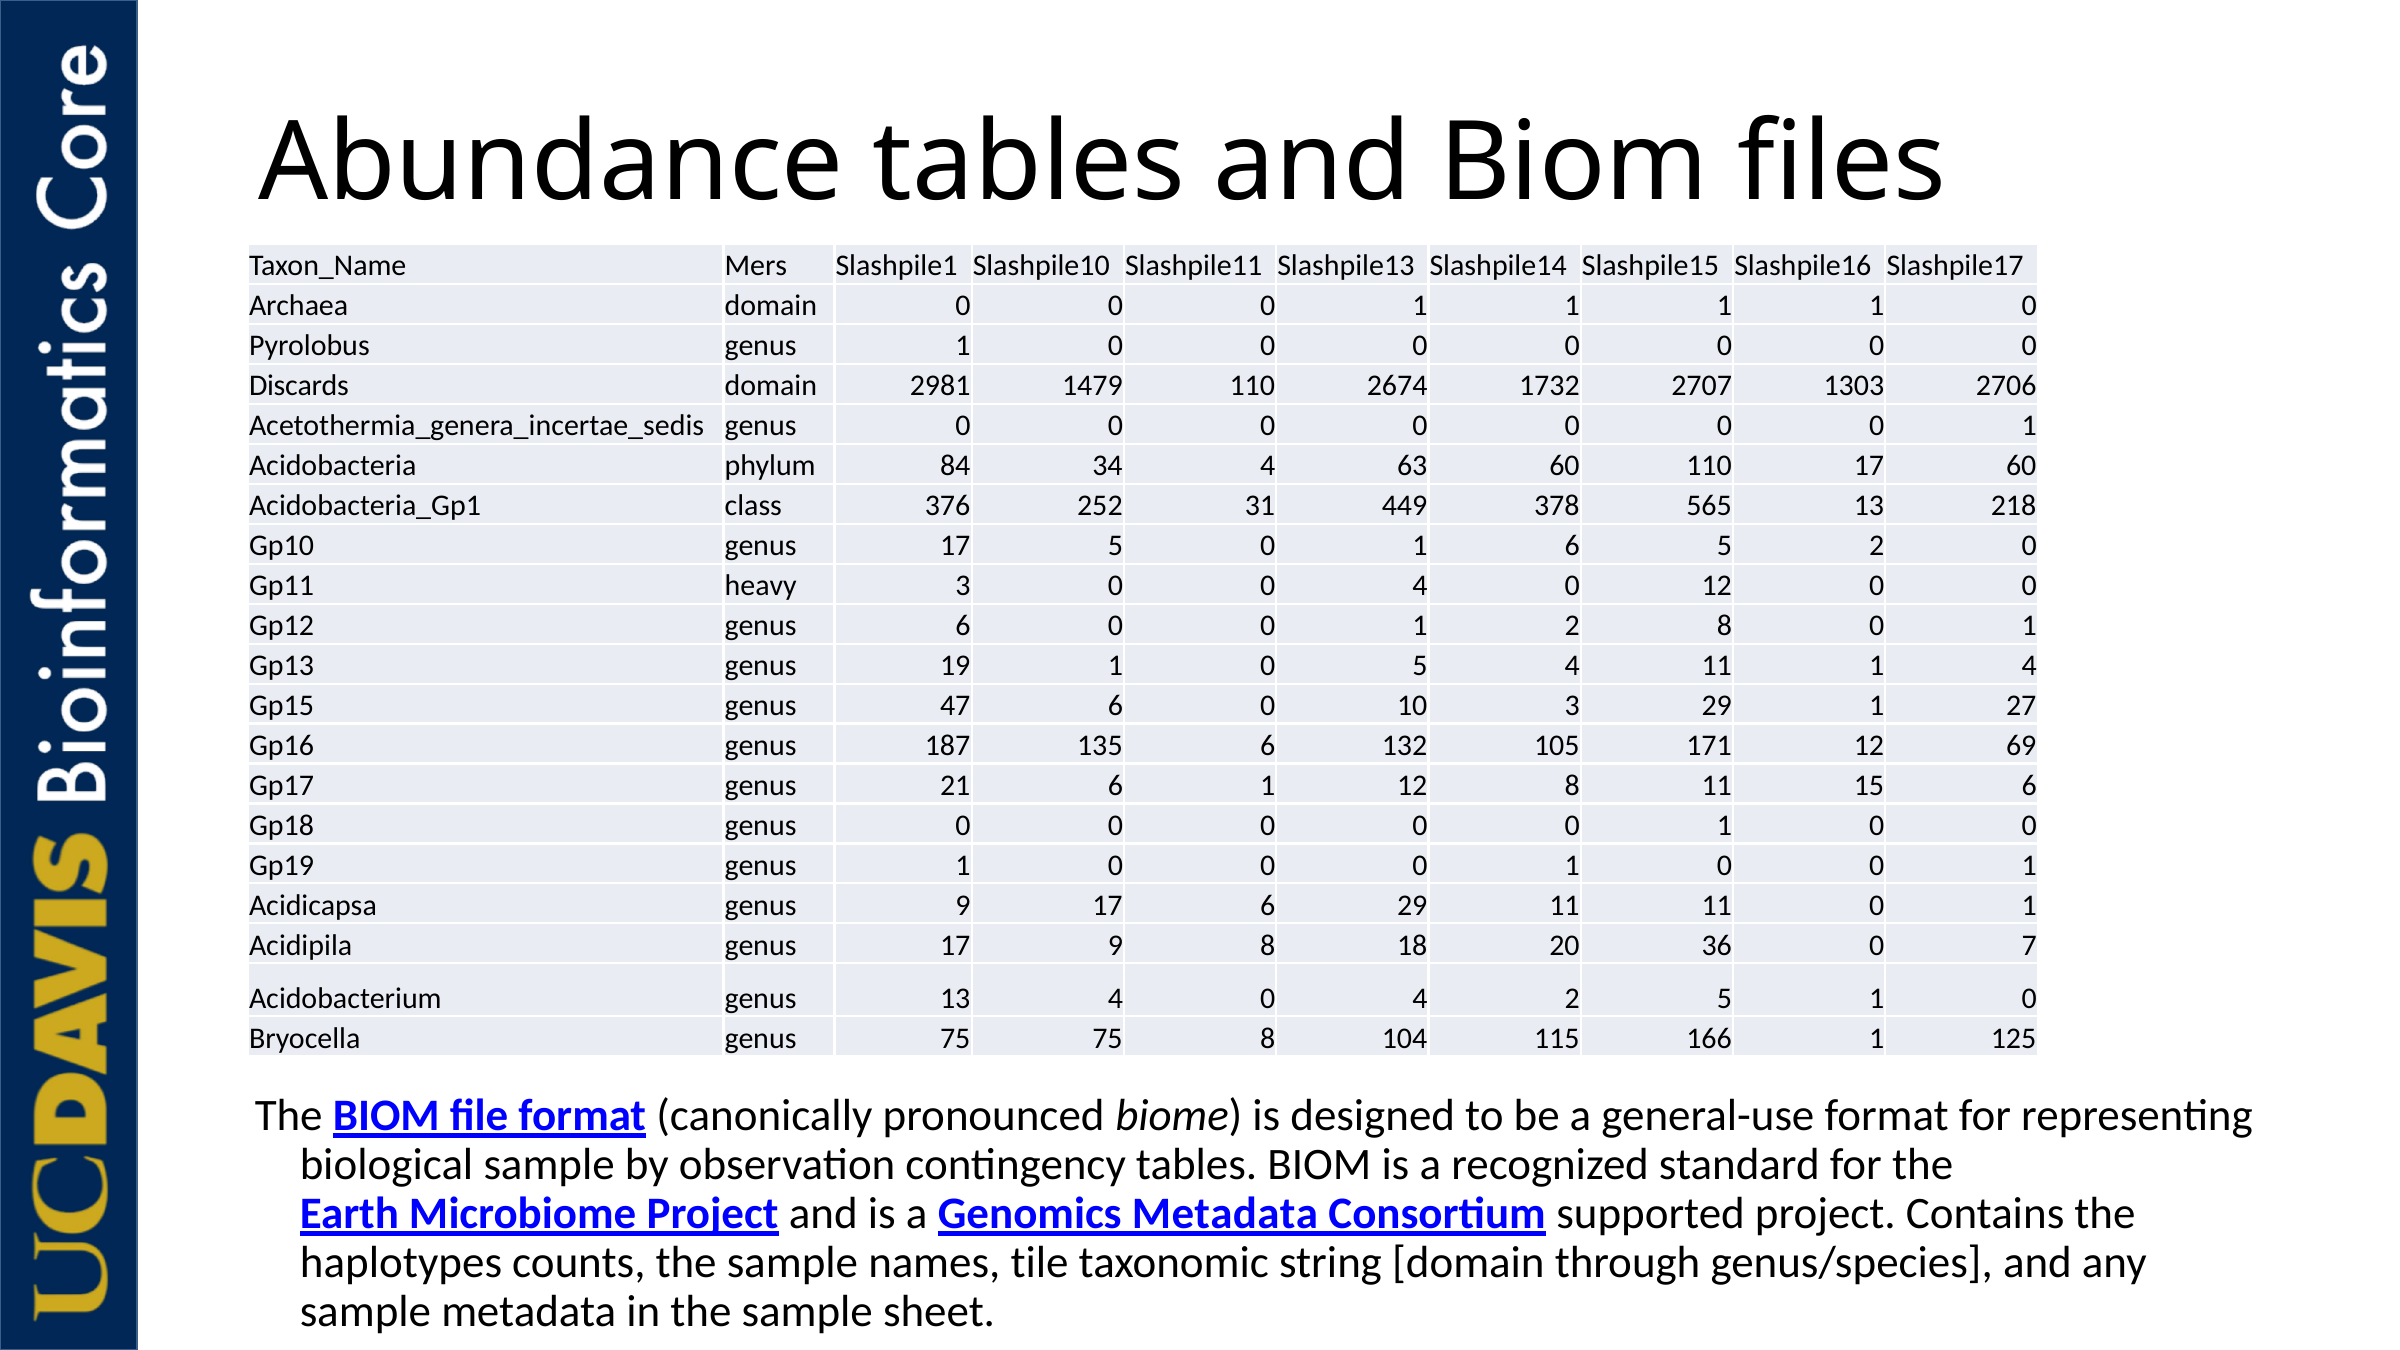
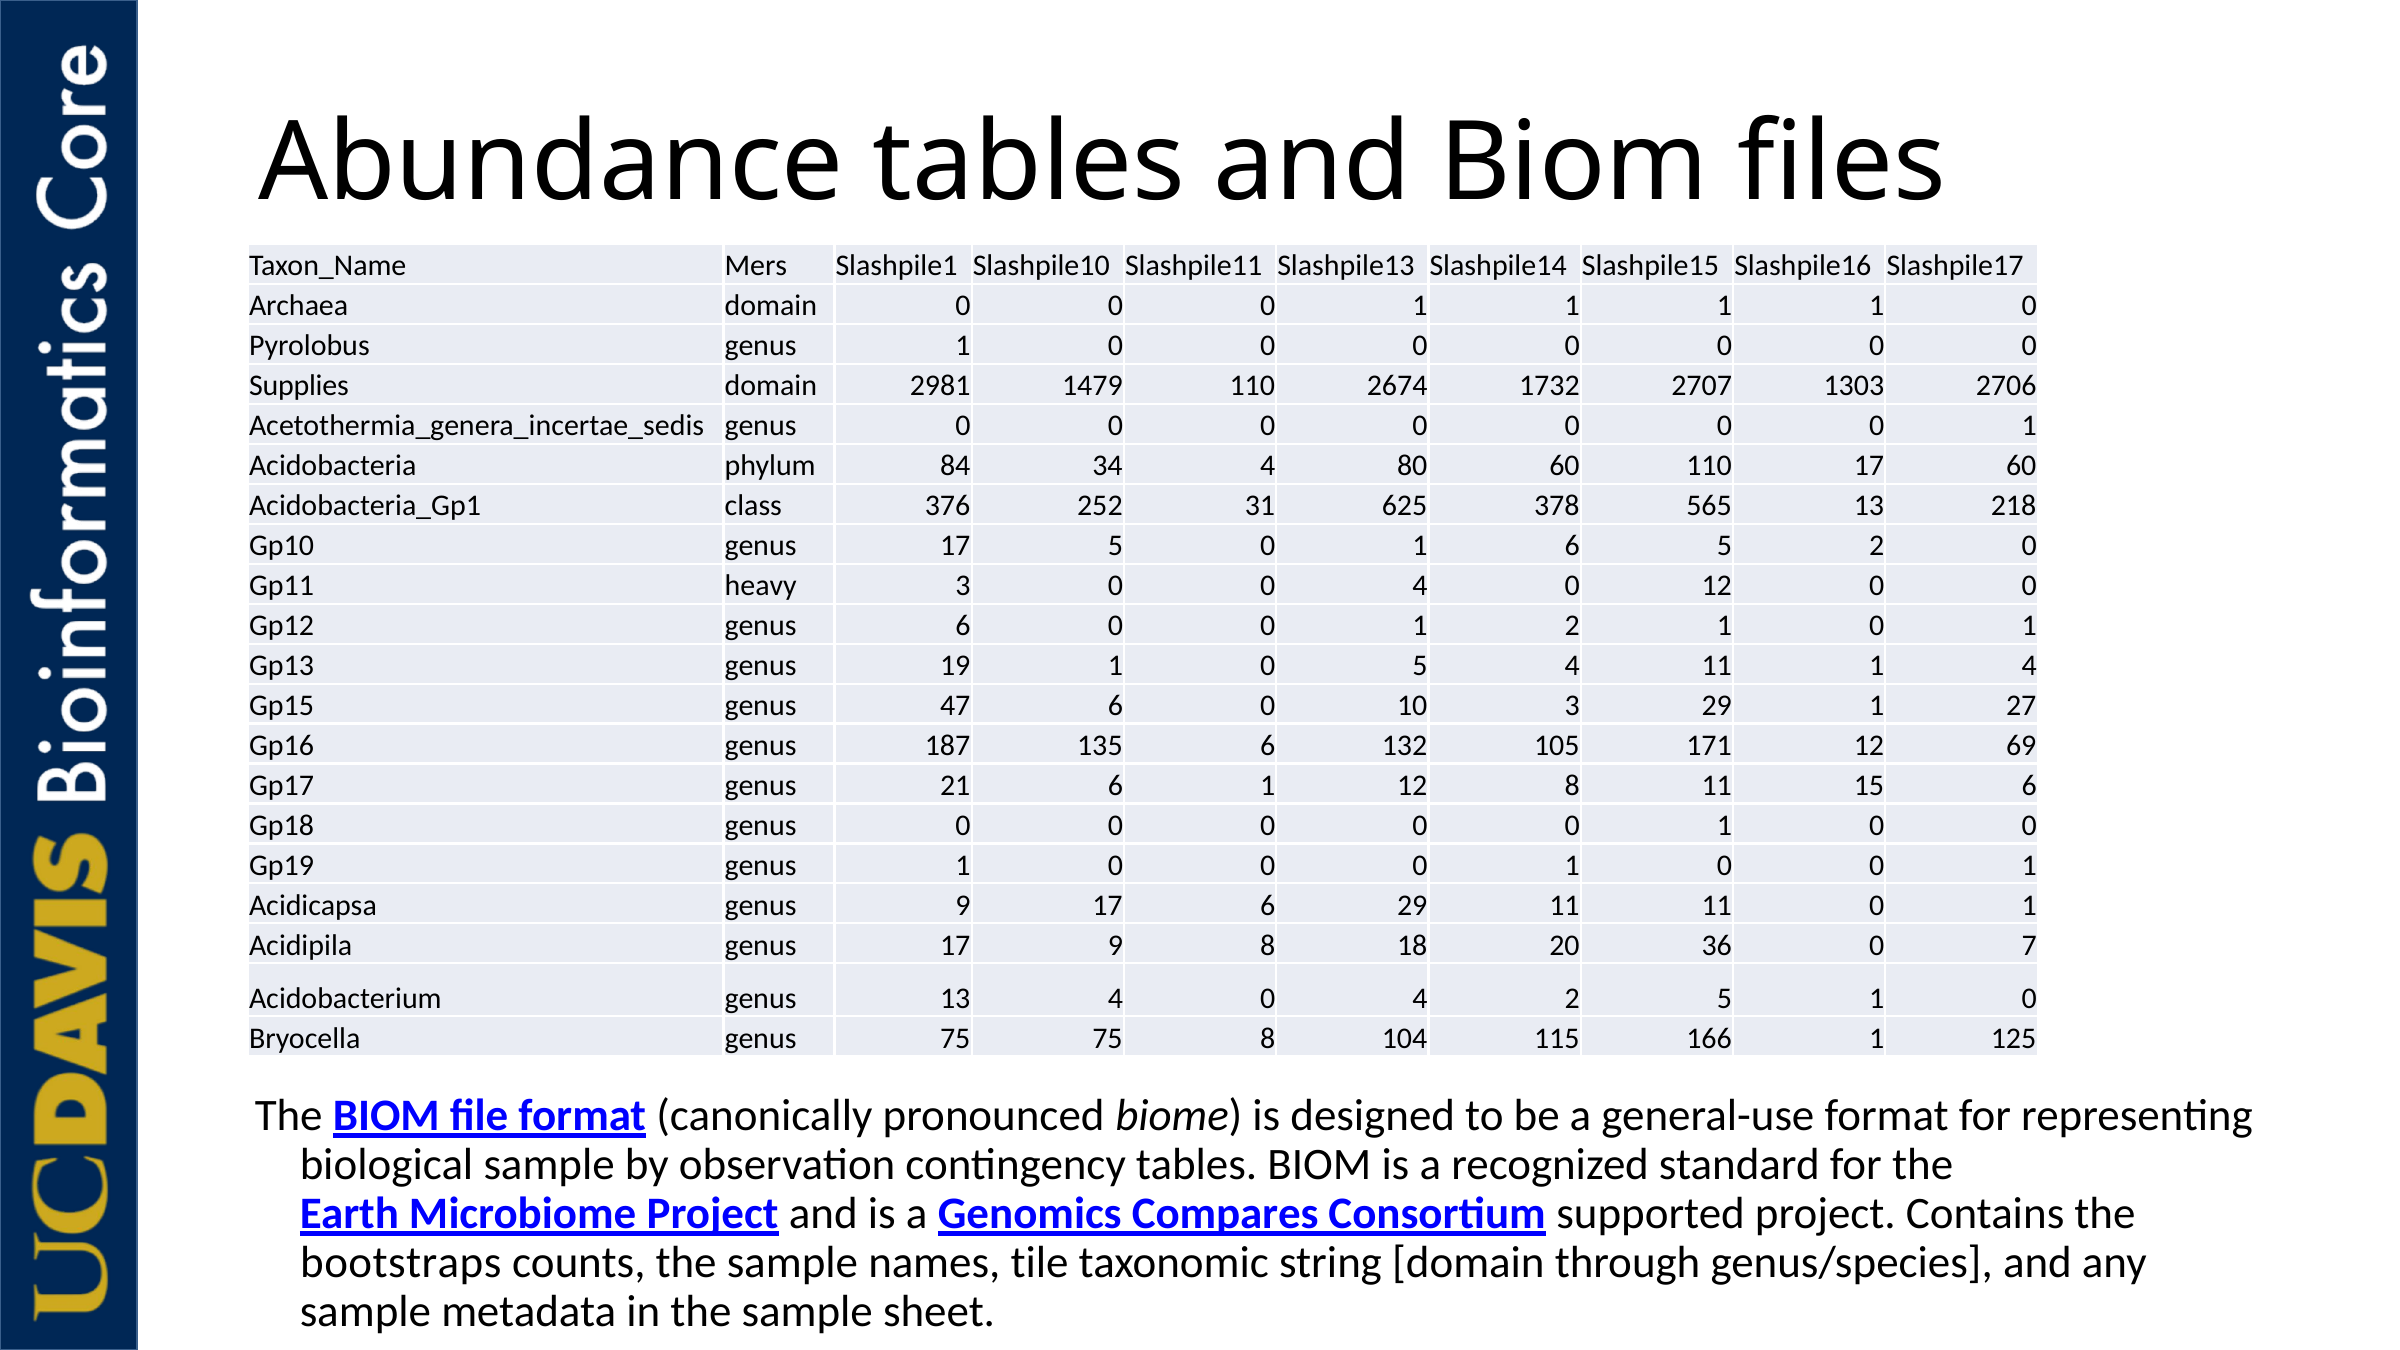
Discards: Discards -> Supplies (299, 386)
63: 63 -> 80 (1412, 466)
449: 449 -> 625 (1405, 506)
2 8: 8 -> 1 (1725, 626)
Genomics Metadata: Metadata -> Compares (1225, 1214)
haplotypes: haplotypes -> bootstraps (401, 1263)
